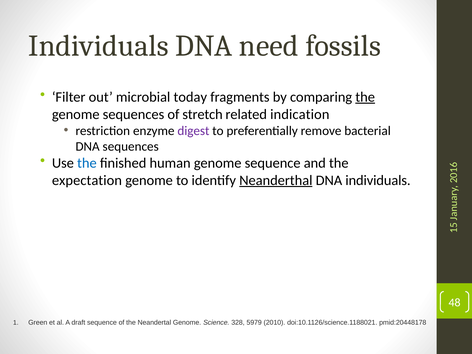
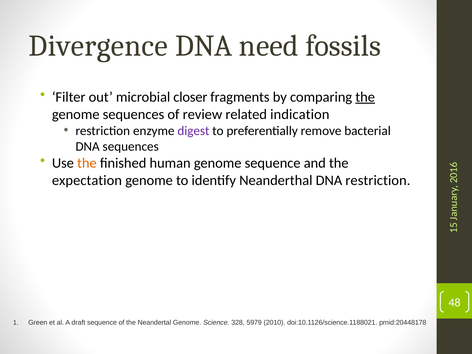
Individuals: Individuals -> Divergence (98, 46)
today: today -> closer (190, 97)
stretch: stretch -> review (202, 114)
the colour: blue -> orange (87, 163)
Neanderthal underline: present -> none (276, 180)
DNA individuals: individuals -> restriction (378, 180)
